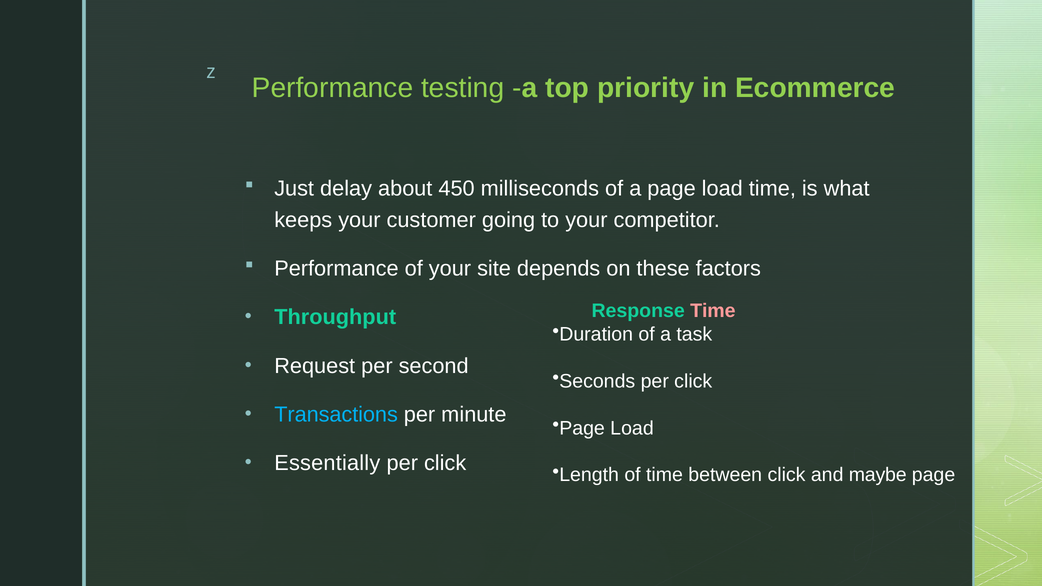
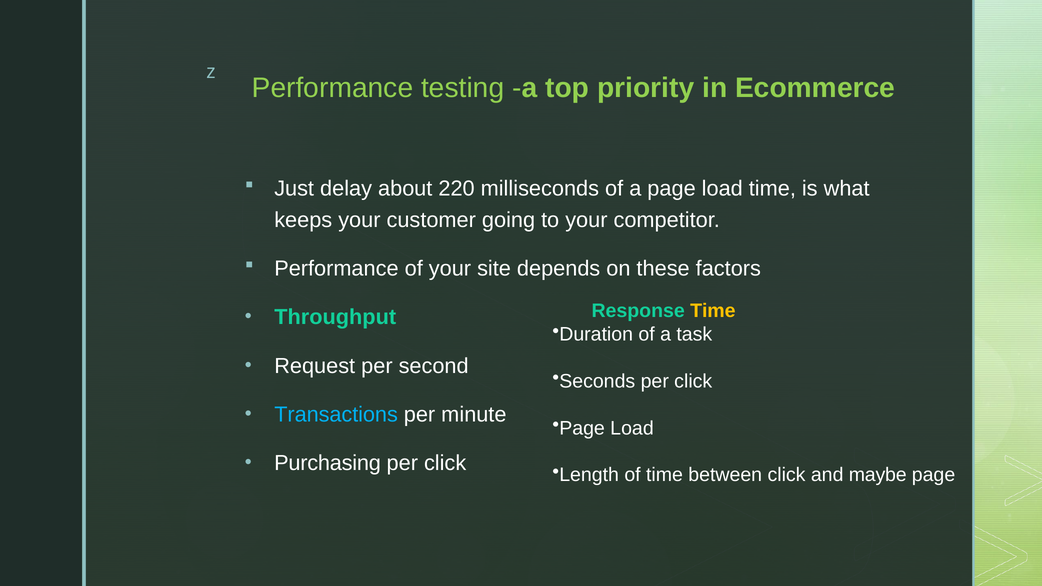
450: 450 -> 220 (457, 189)
Time colour: pink -> yellow (713, 311)
Essentially: Essentially -> Purchasing (328, 463)
